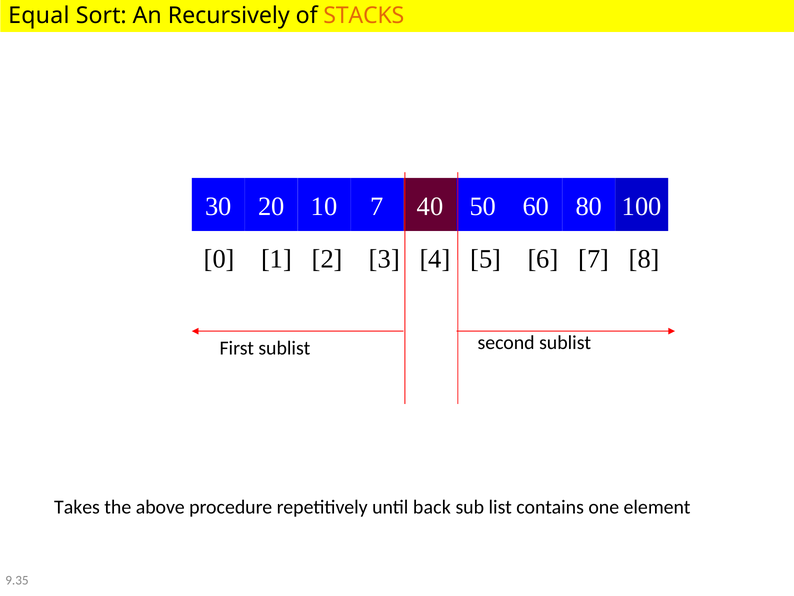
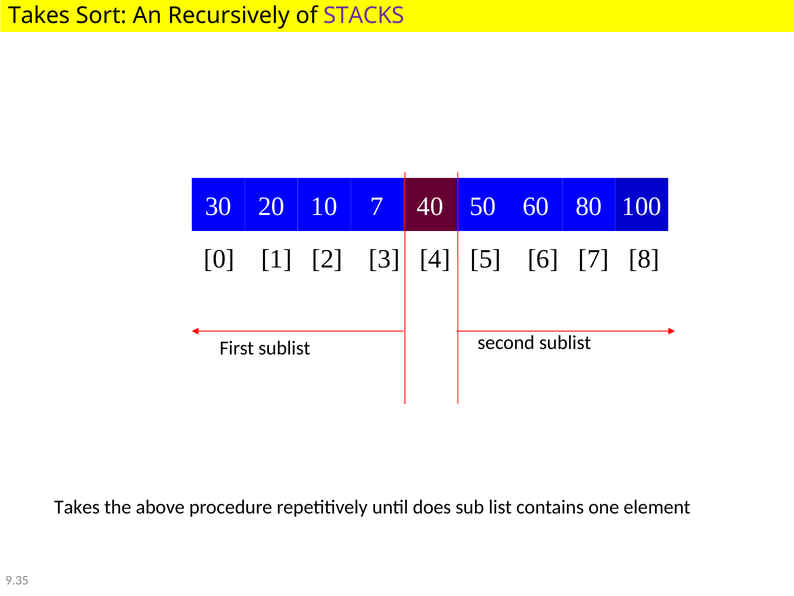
Equal: Equal -> Takes (39, 16)
STACKS colour: orange -> purple (364, 16)
back: back -> does (432, 507)
